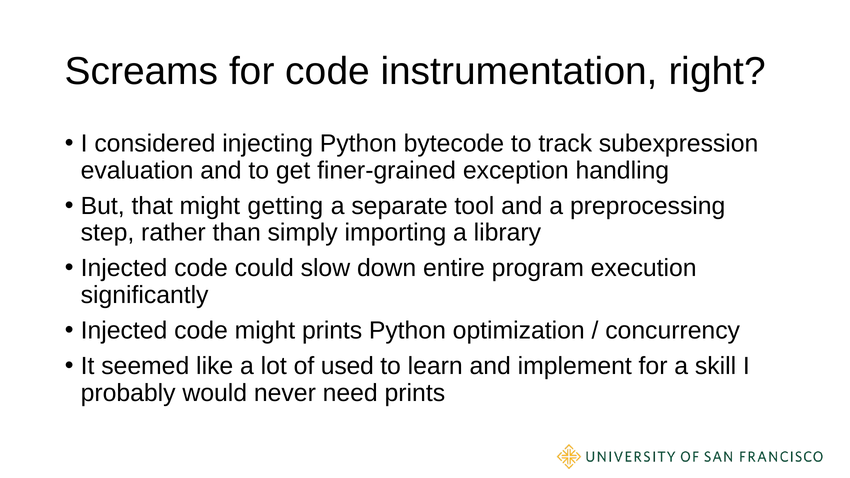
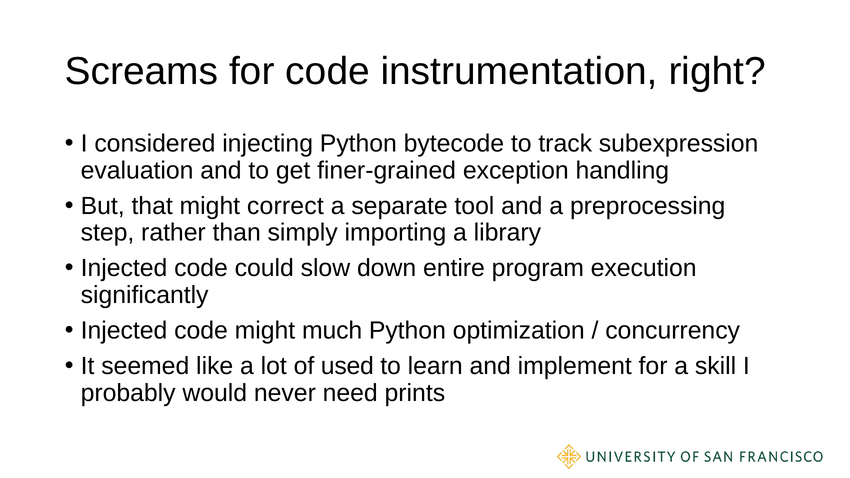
getting: getting -> correct (285, 206)
might prints: prints -> much (332, 331)
